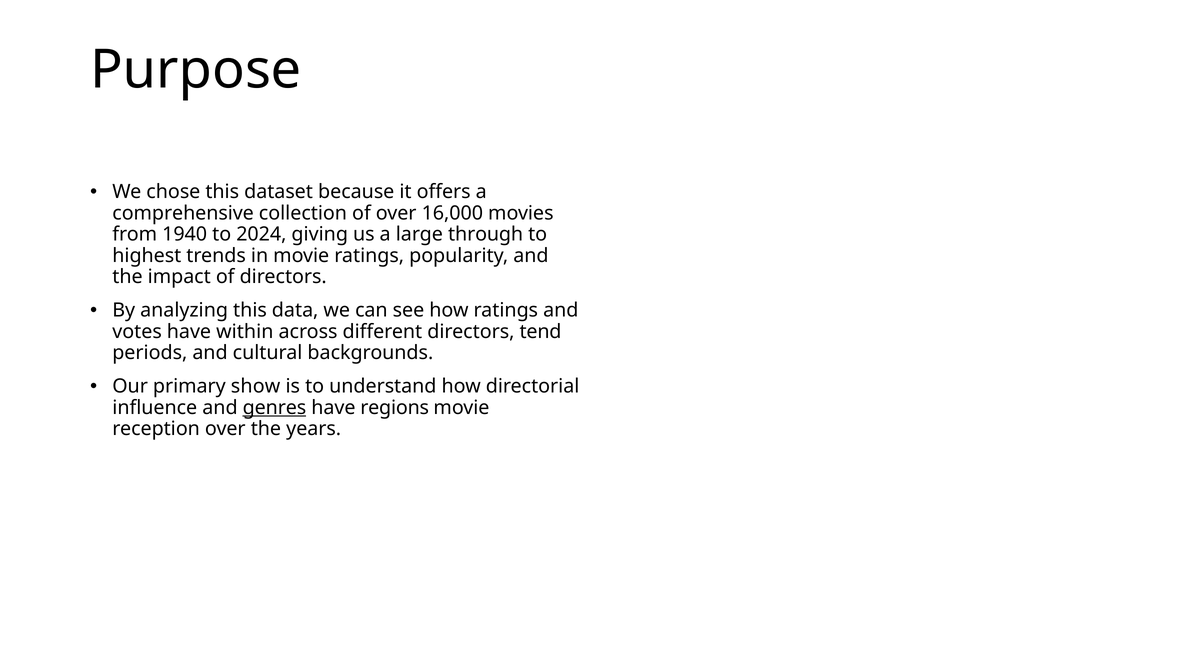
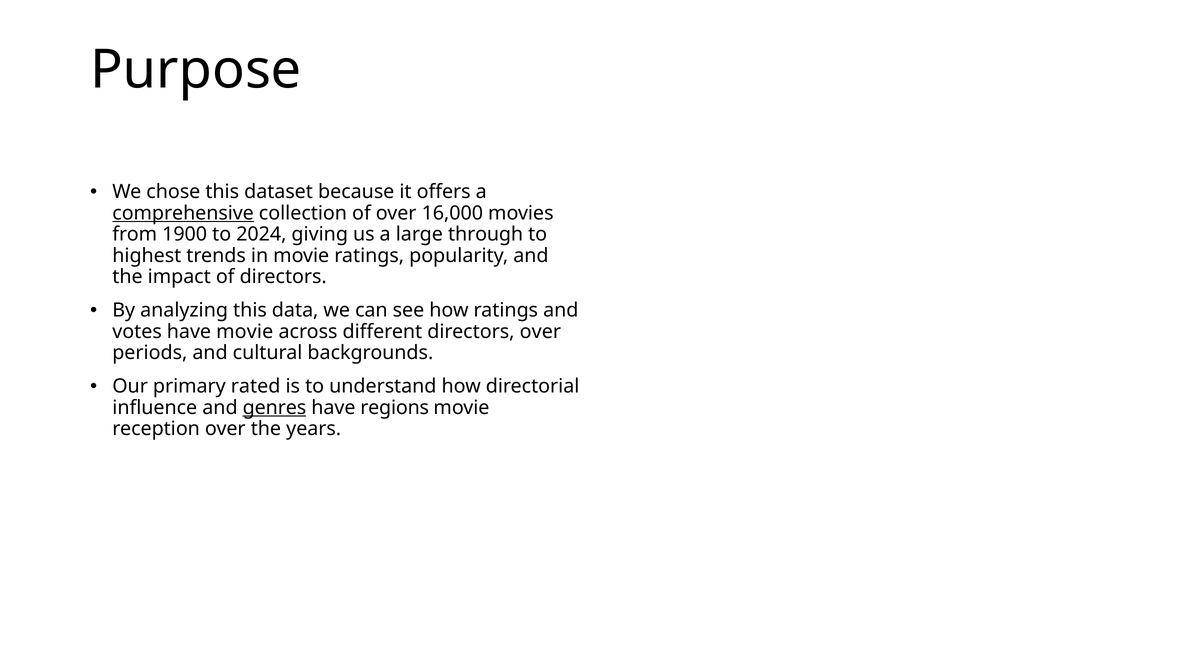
comprehensive underline: none -> present (183, 213)
1940: 1940 -> 1900 (185, 235)
have within: within -> movie (245, 332)
directors tend: tend -> over (540, 332)
show: show -> rated (256, 387)
